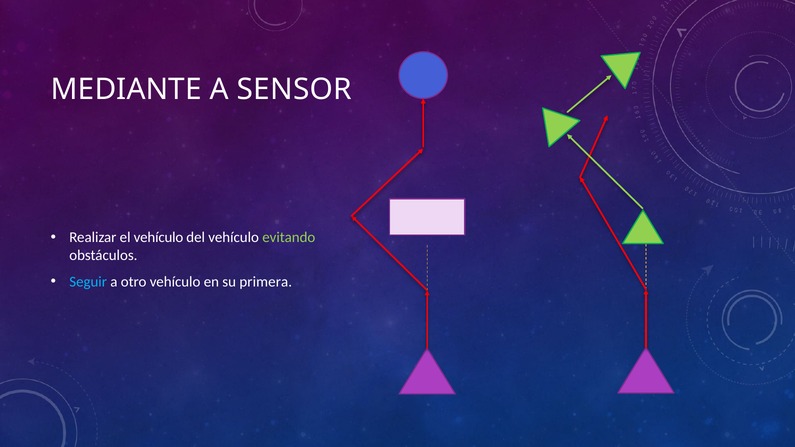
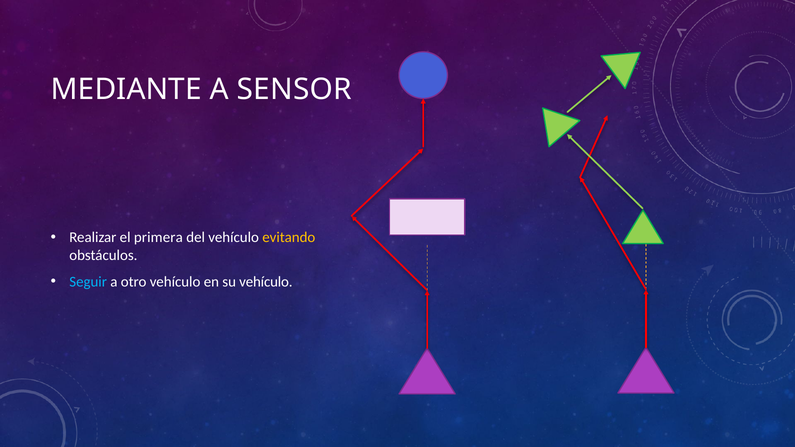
el vehículo: vehículo -> primera (158, 238)
evitando colour: light green -> yellow (289, 238)
su primera: primera -> vehículo (266, 282)
